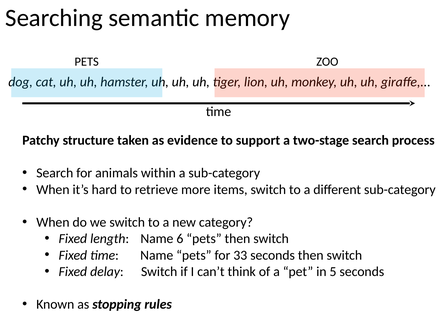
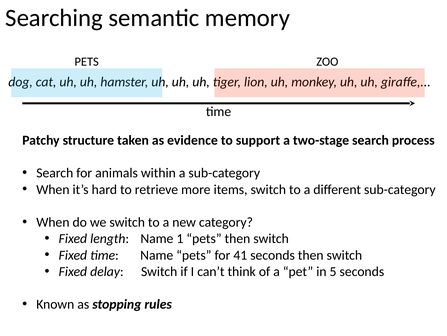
6: 6 -> 1 (180, 238)
33: 33 -> 41 (240, 255)
